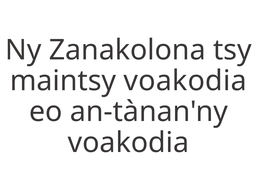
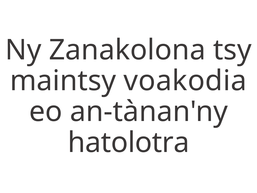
voakodia: voakodia -> hatolotra (129, 142)
